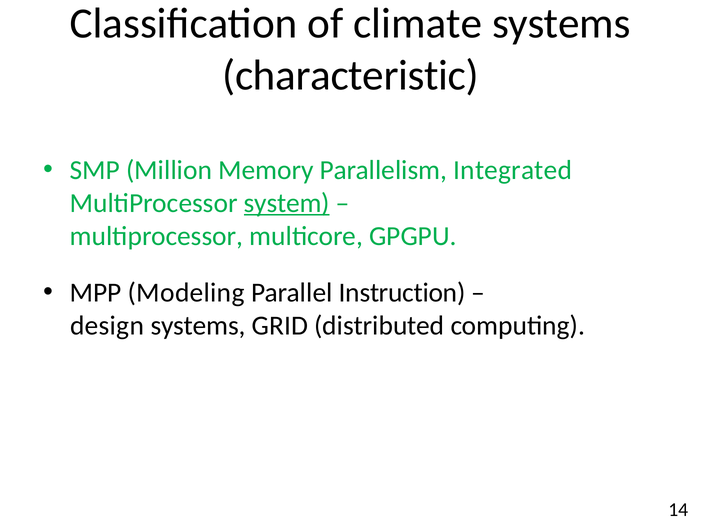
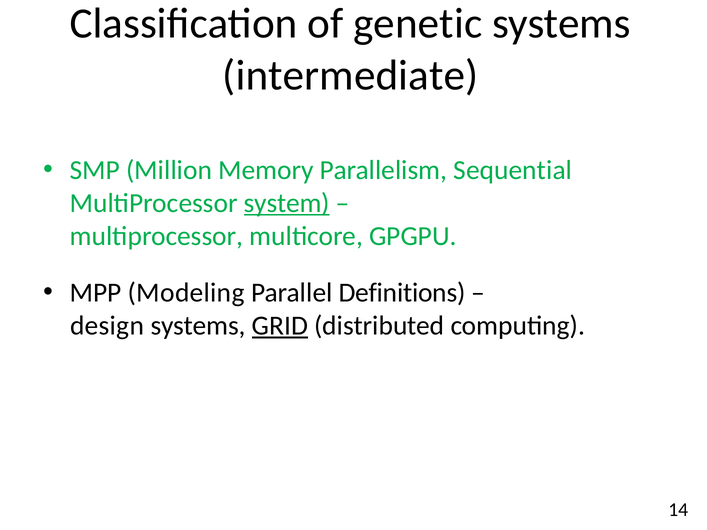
climate: climate -> genetic (418, 23)
characteristic: characteristic -> intermediate (350, 75)
Integrated: Integrated -> Sequential (513, 170)
Instruction: Instruction -> Definitions (402, 293)
GRID underline: none -> present (280, 326)
